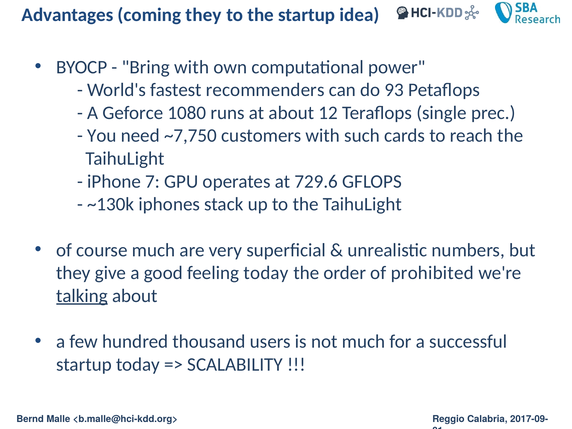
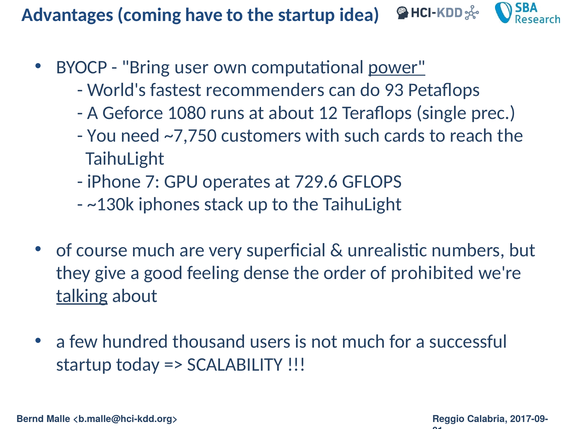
coming they: they -> have (204, 15)
Bring with: with -> user (192, 67)
power underline: none -> present (397, 67)
feeling today: today -> dense (266, 273)
